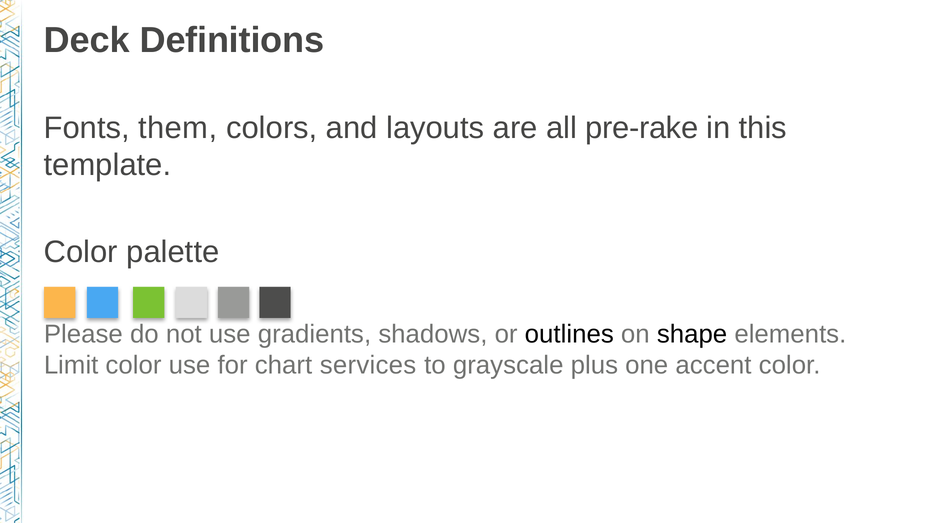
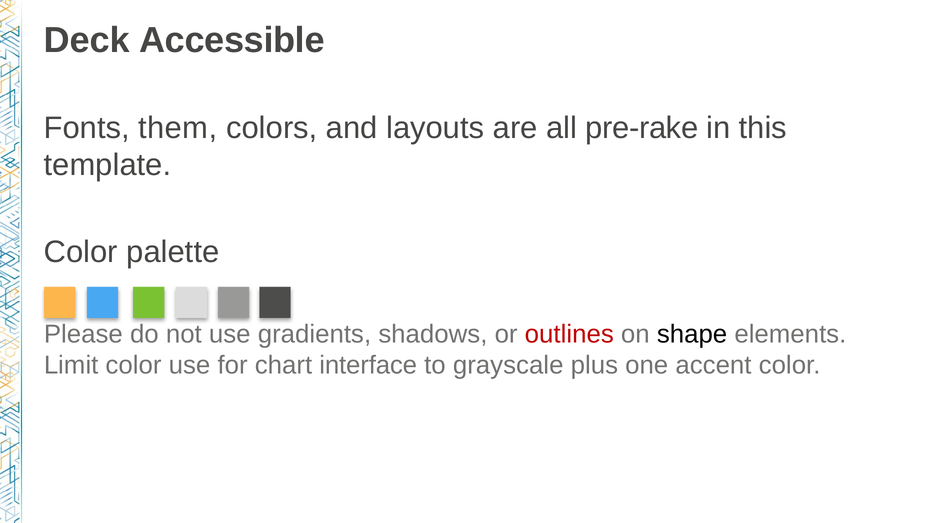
Definitions: Definitions -> Accessible (232, 41)
outlines colour: black -> red (569, 334)
services: services -> interface (368, 365)
